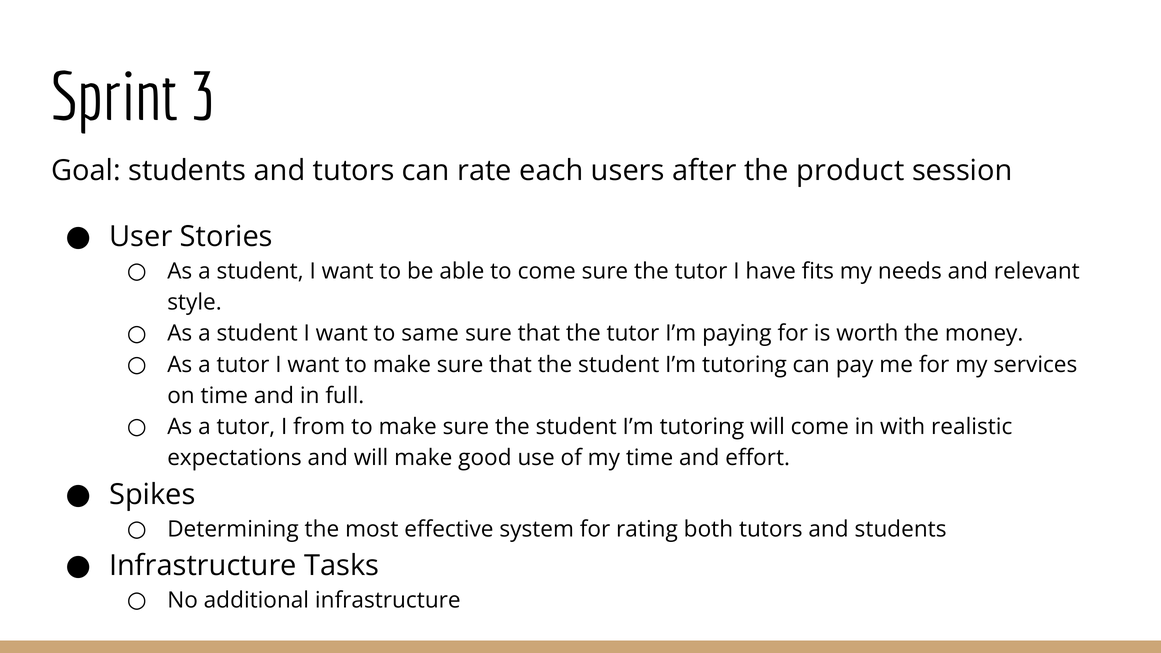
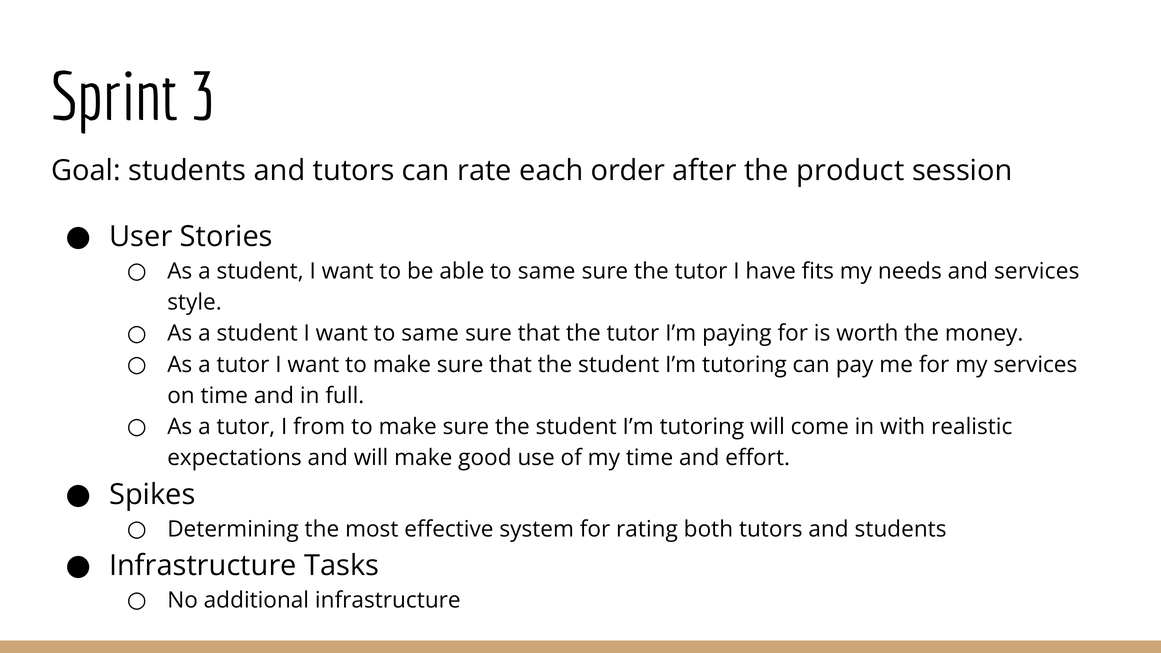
users: users -> order (628, 171)
able to come: come -> same (547, 271)
and relevant: relevant -> services (1037, 271)
